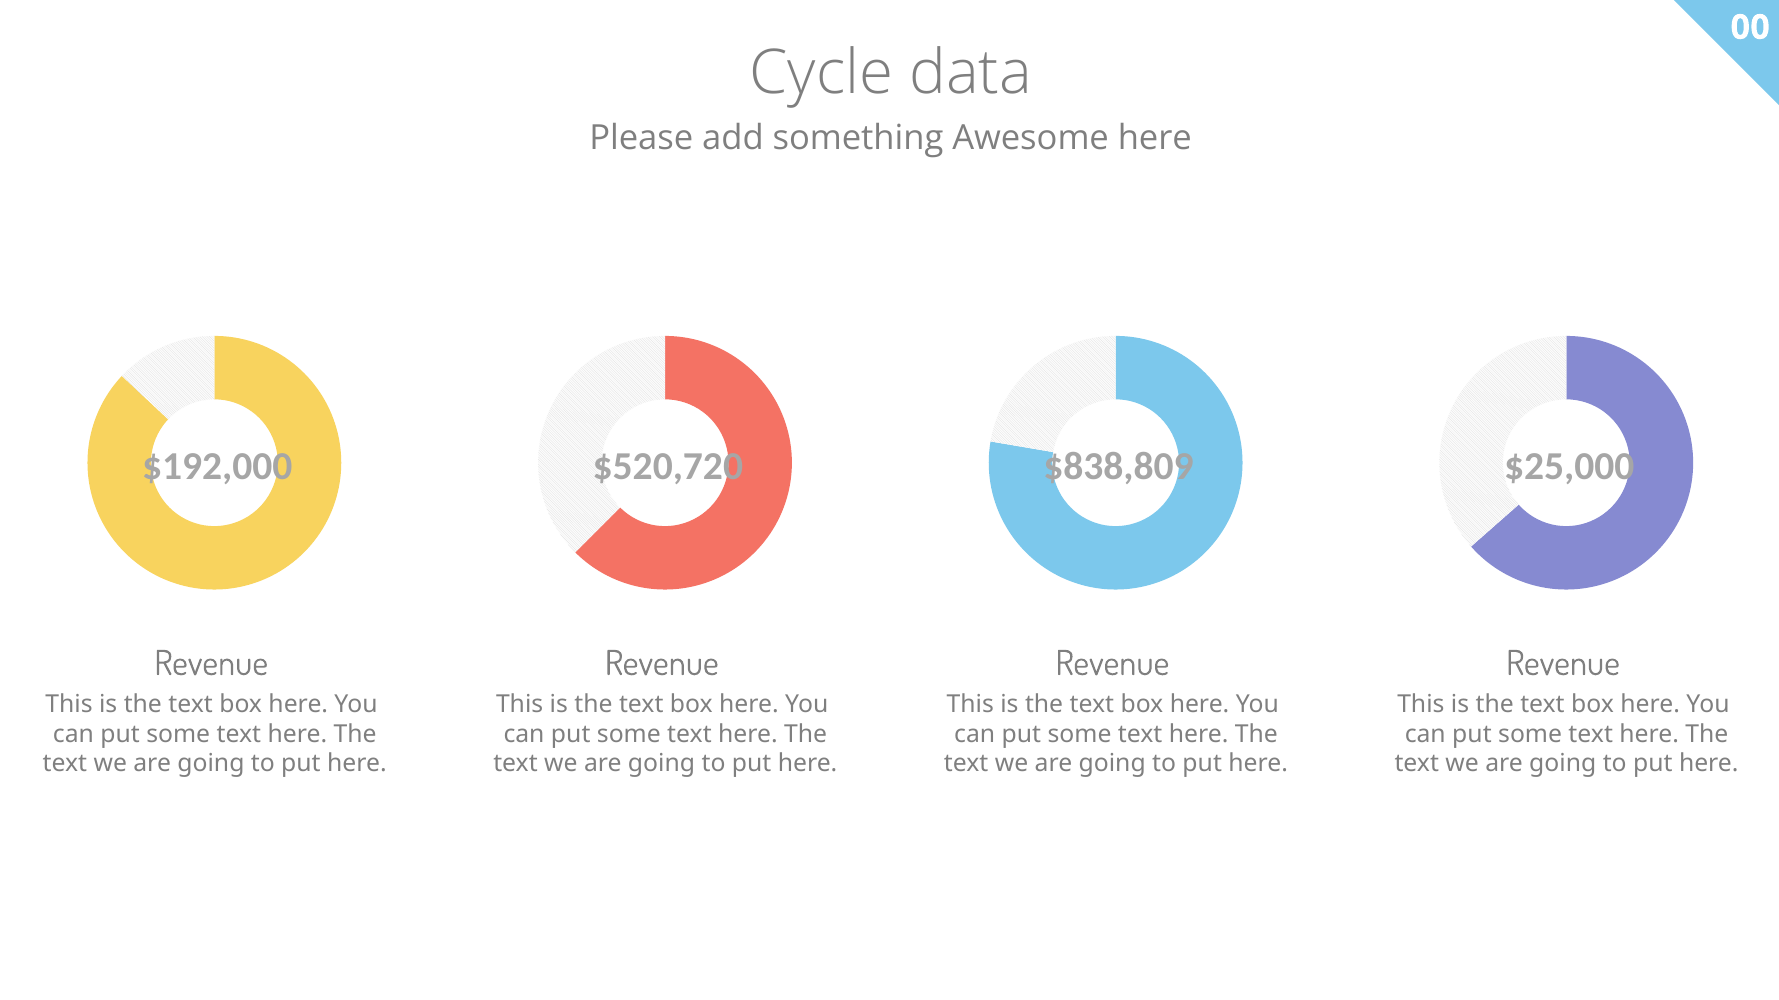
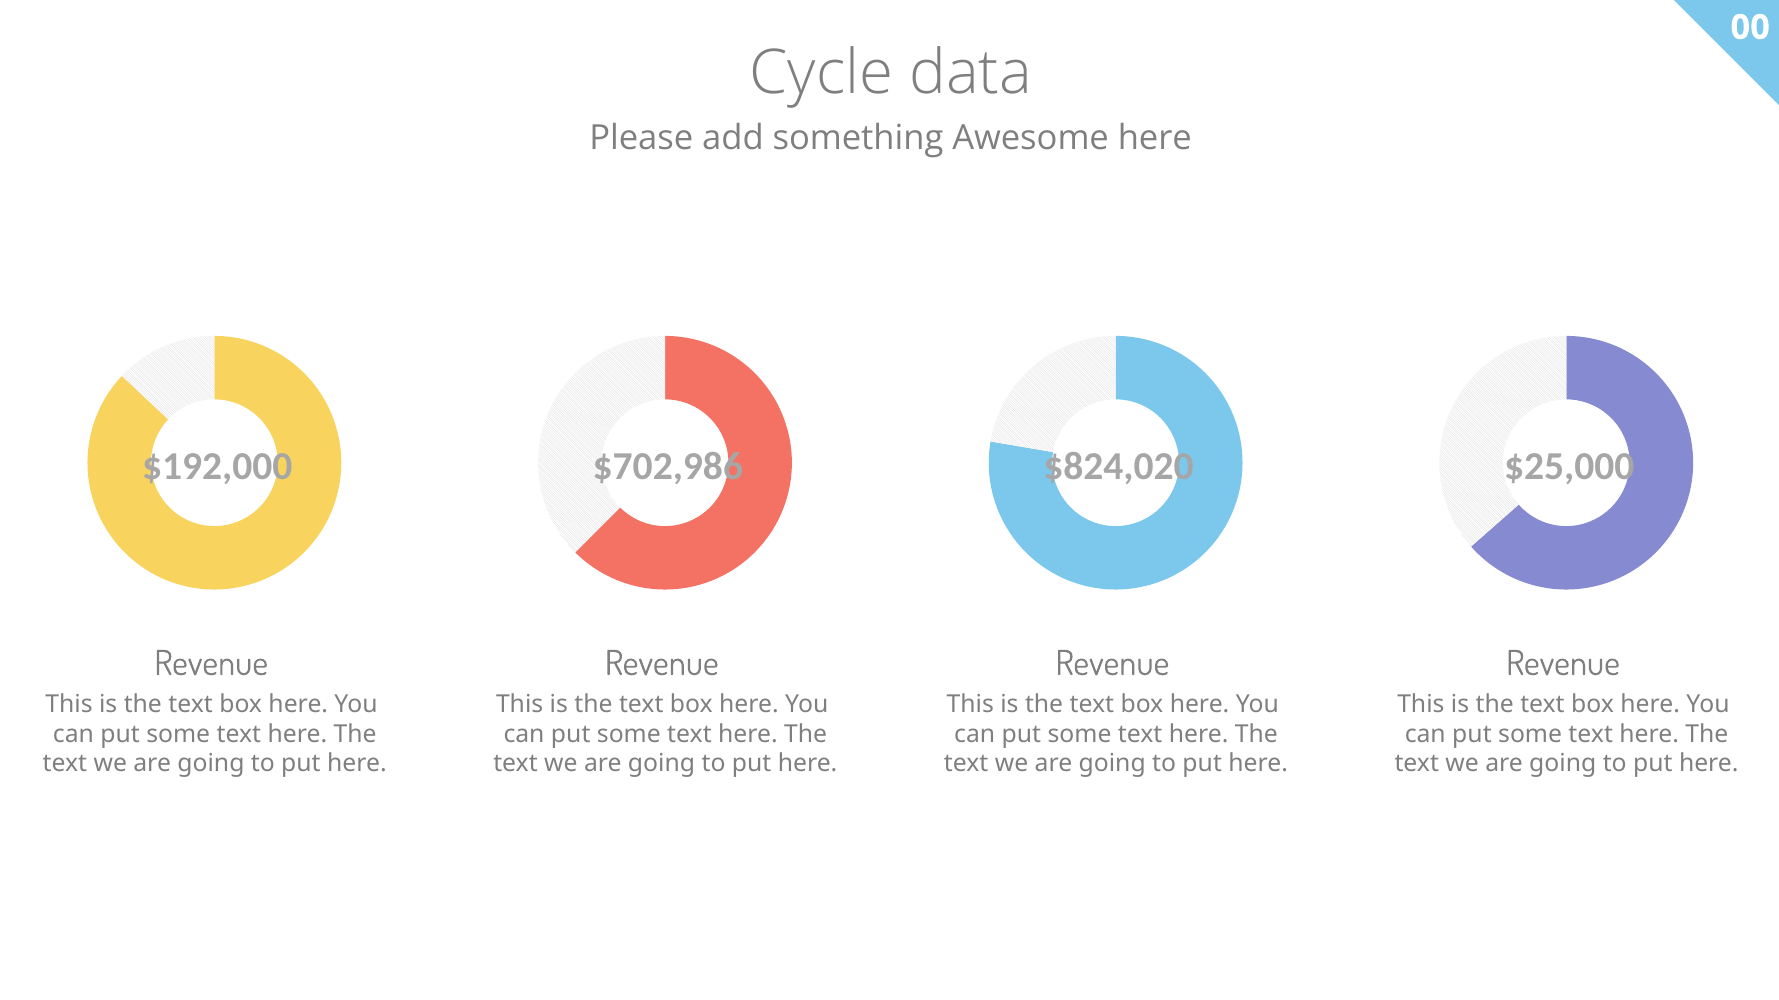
$520,720: $520,720 -> $702,986 (668, 467)
$838,809: $838,809 -> $824,020 (1118, 467)
